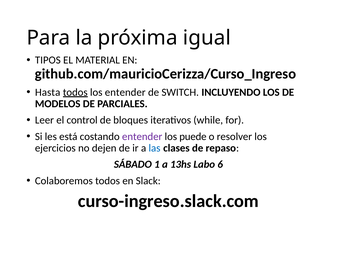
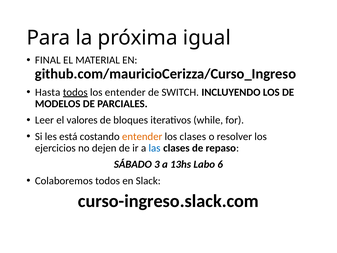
TIPOS: TIPOS -> FINAL (48, 60)
control: control -> valores (82, 120)
entender colour: purple -> orange (142, 136)
los puede: puede -> clases (193, 136)
1: 1 -> 3 (157, 164)
